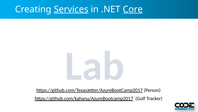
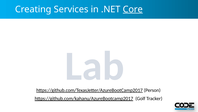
Services underline: present -> none (71, 9)
